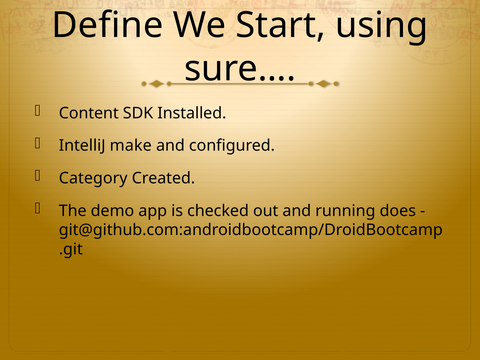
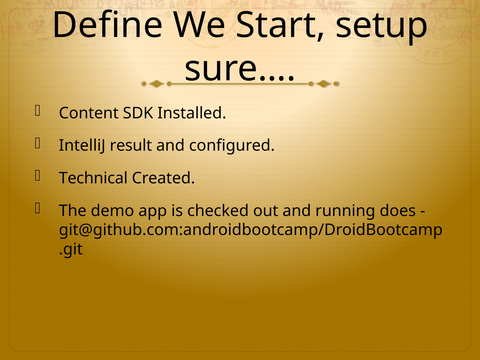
using: using -> setup (382, 25)
make: make -> result (131, 146)
Category: Category -> Technical (93, 178)
